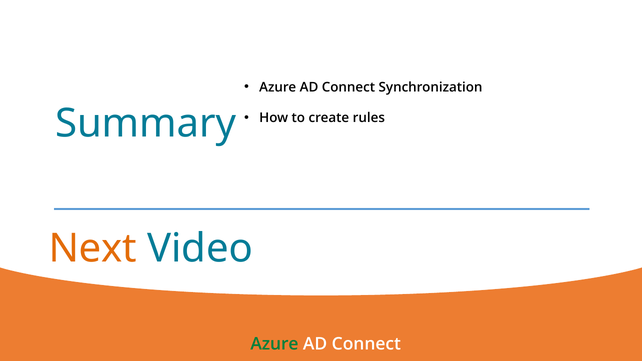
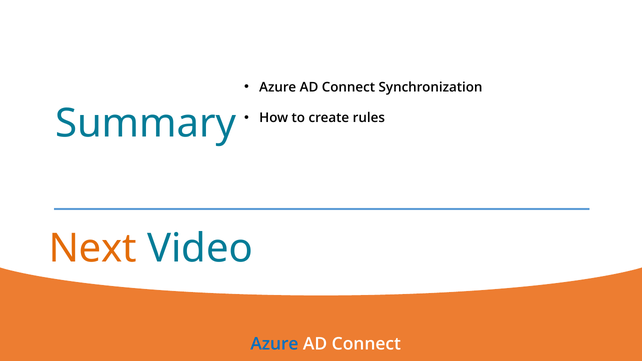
Azure colour: green -> blue (274, 344)
